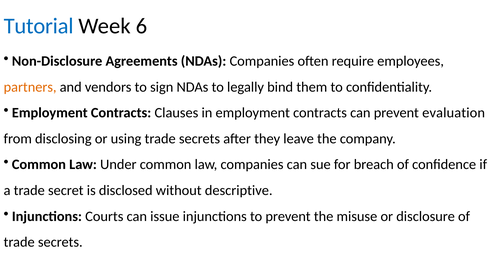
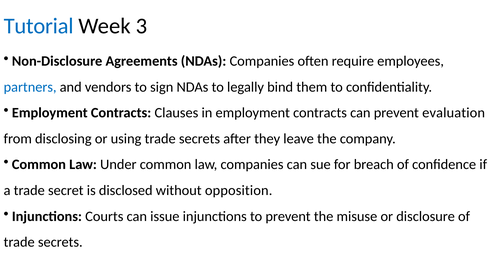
6: 6 -> 3 (141, 26)
partners colour: orange -> blue (30, 87)
descriptive: descriptive -> opposition (239, 191)
